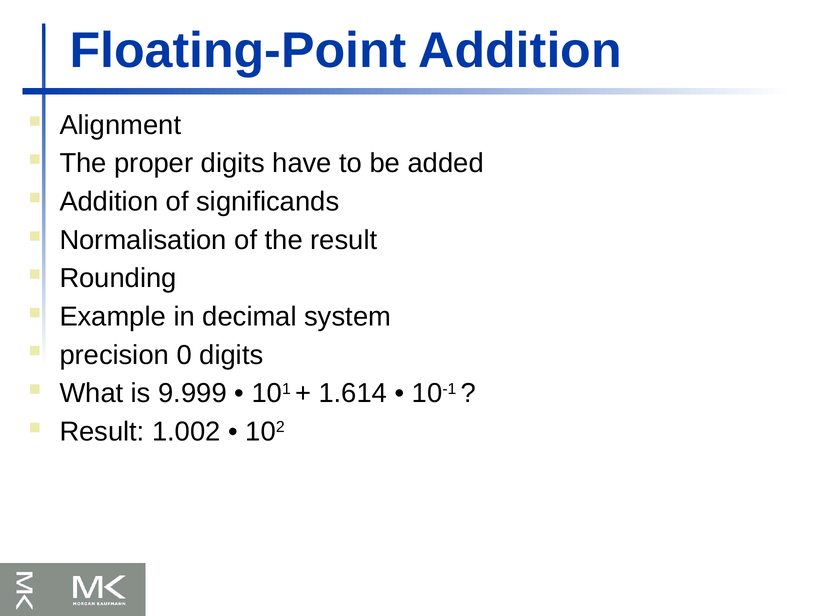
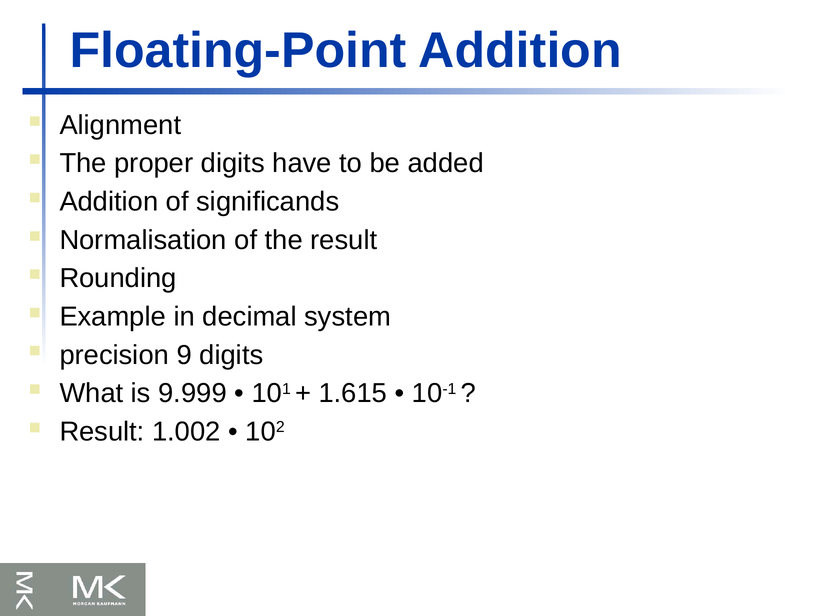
0: 0 -> 9 (184, 355)
1.614: 1.614 -> 1.615 (353, 393)
